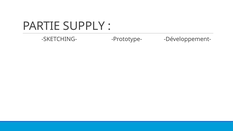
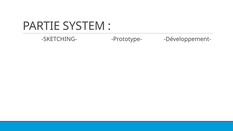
SUPPLY: SUPPLY -> SYSTEM (84, 26)
